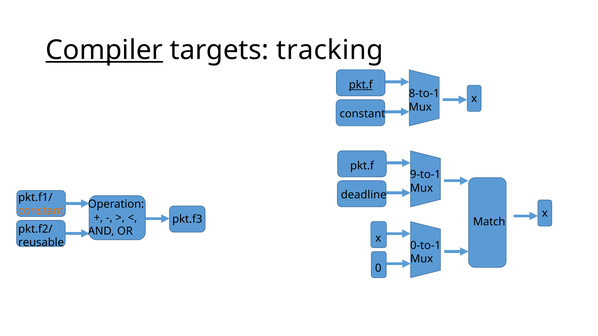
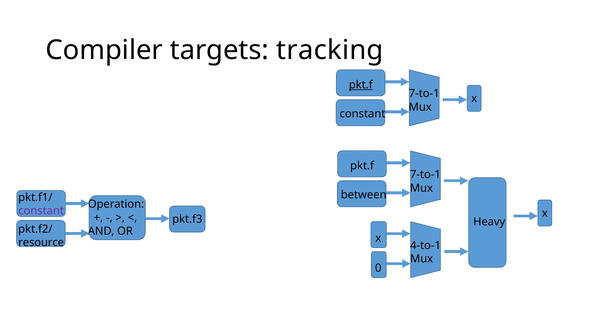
Compiler underline: present -> none (104, 50)
8-to-1: 8-to-1 -> 7-to-1 (424, 94)
9-to-1: 9-to-1 -> 7-to-1 (425, 175)
deadline: deadline -> between (364, 195)
constant colour: orange -> purple (41, 211)
Match: Match -> Heavy (489, 222)
reusable: reusable -> resource (41, 243)
0-to-1: 0-to-1 -> 4-to-1 (426, 246)
